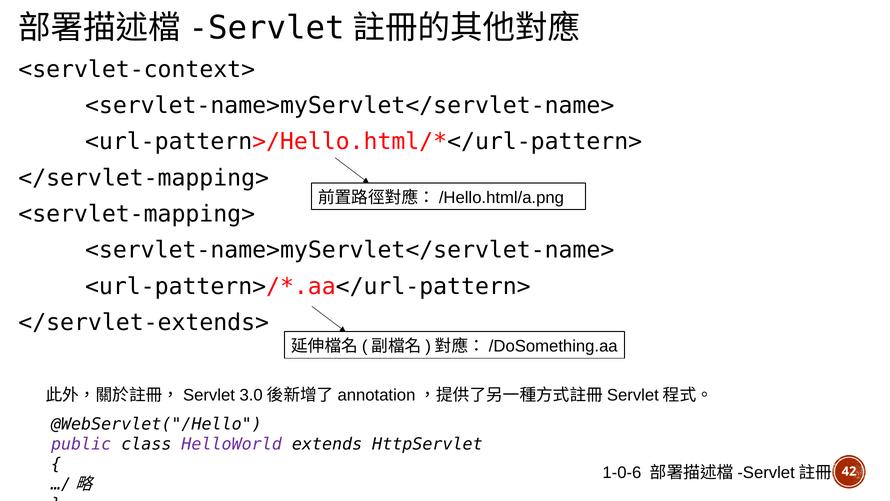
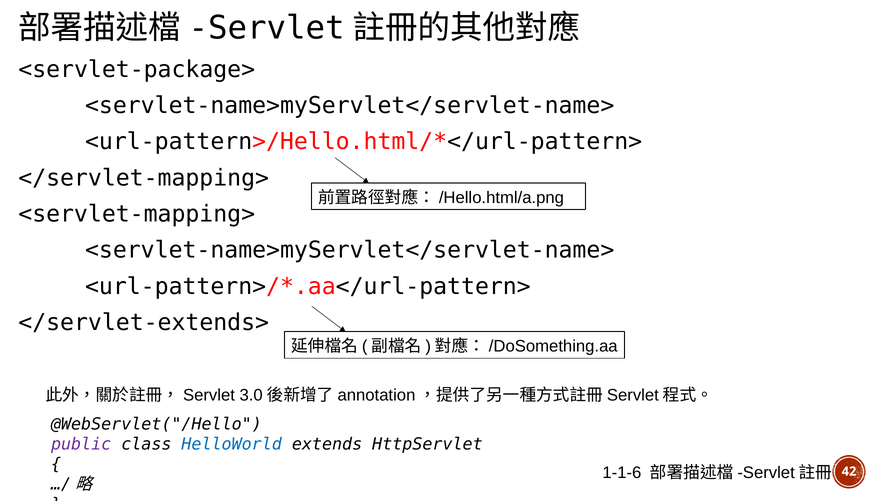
<servlet-context>: <servlet-context> -> <servlet-package> (137, 69)
HelloWorld colour: purple -> blue (232, 444)
1-0-6: 1-0-6 -> 1-1-6 (622, 472)
